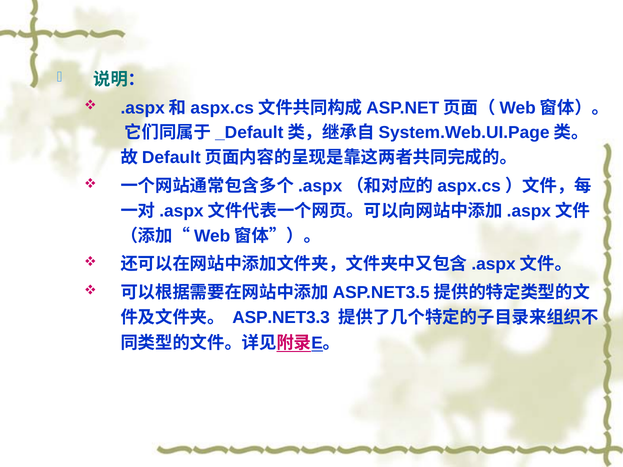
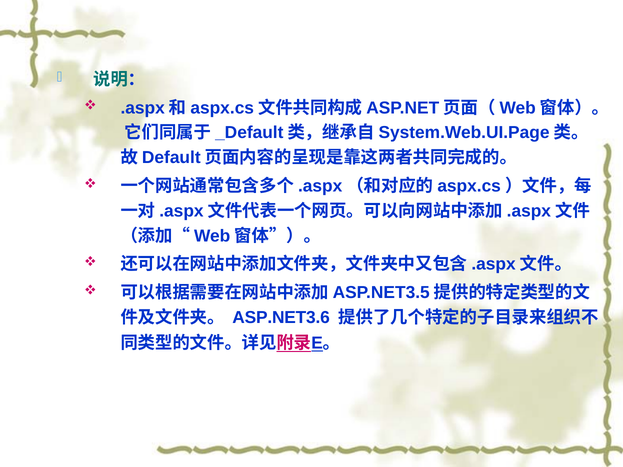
ASP.NET3.3: ASP.NET3.3 -> ASP.NET3.6 (281, 318)
